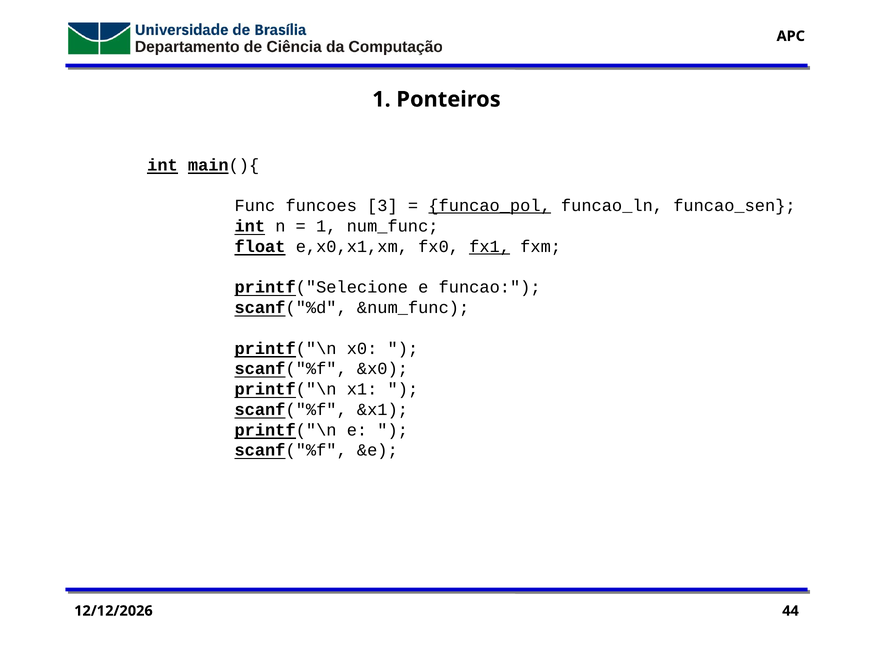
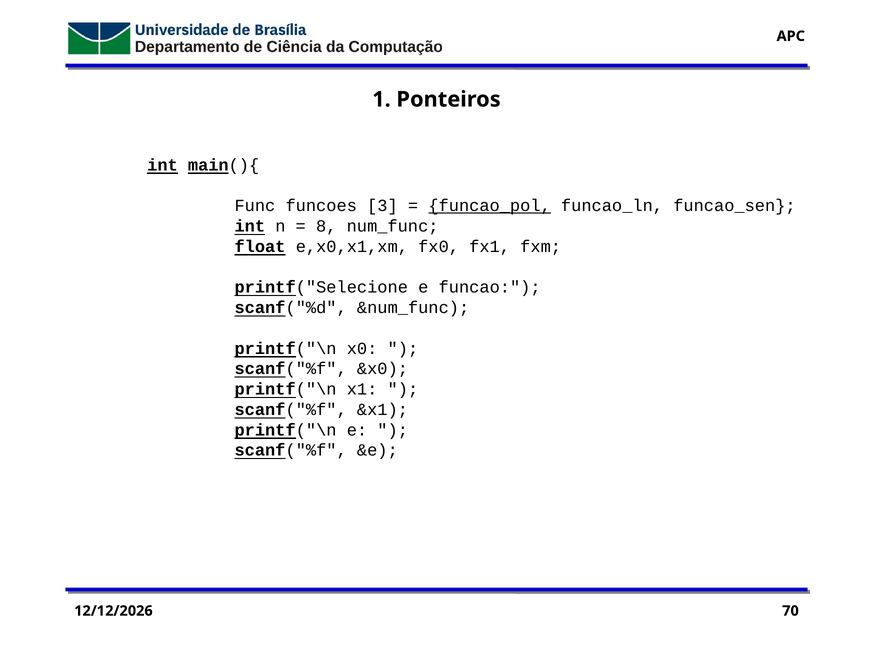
1: 1 -> 8 (326, 226)
fx1 underline: present -> none (490, 246)
44: 44 -> 70 (791, 611)
